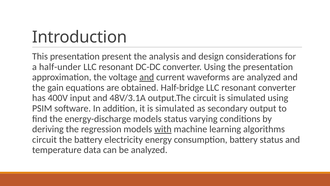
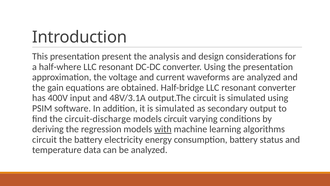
half-under: half-under -> half-where (60, 67)
and underline: present -> none (147, 77)
energy-discharge: energy-discharge -> circuit-discharge (98, 119)
models status: status -> circuit (176, 119)
